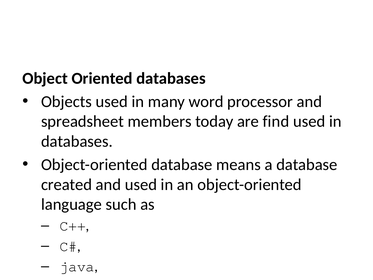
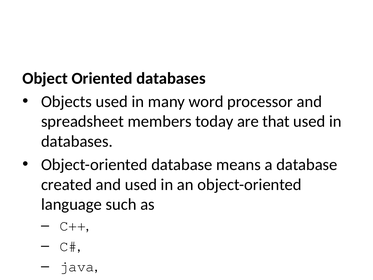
find: find -> that (276, 121)
